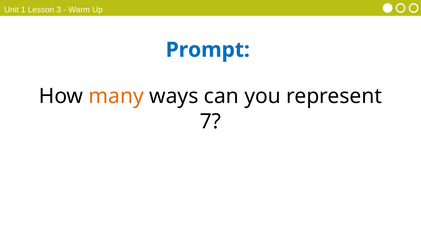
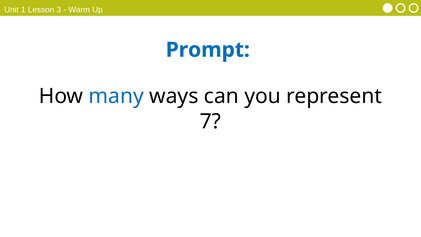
many colour: orange -> blue (116, 96)
